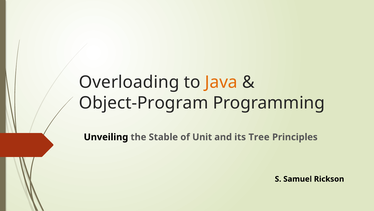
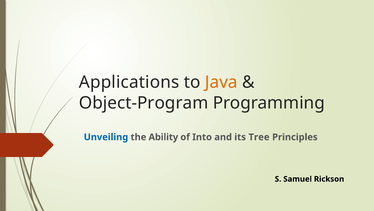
Overloading: Overloading -> Applications (129, 82)
Unveiling colour: black -> blue (106, 137)
Stable: Stable -> Ability (163, 137)
Unit: Unit -> Into (202, 137)
